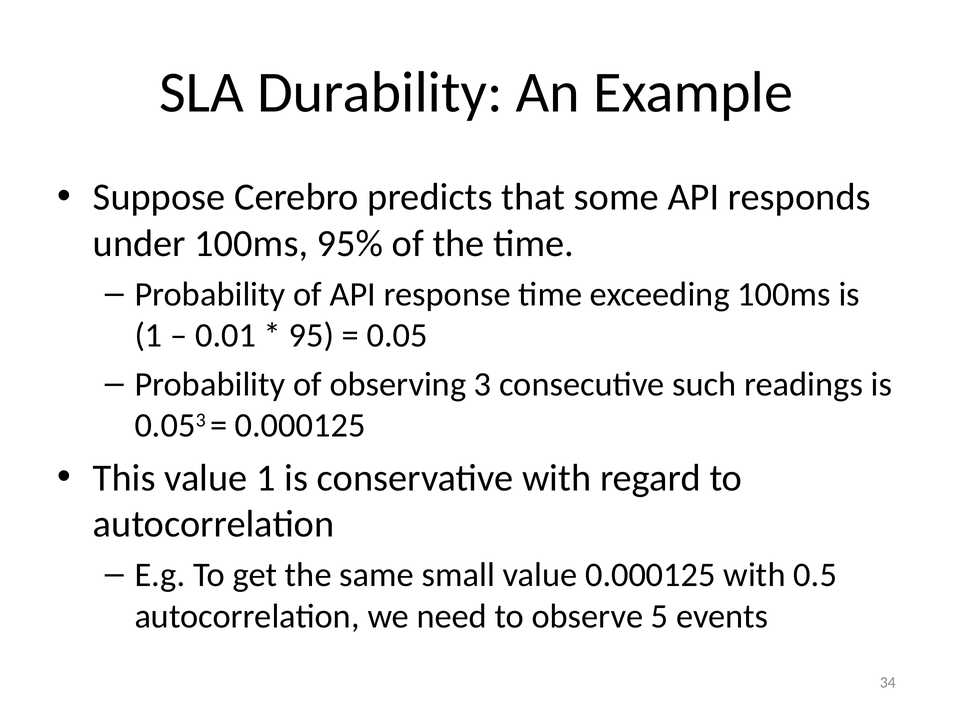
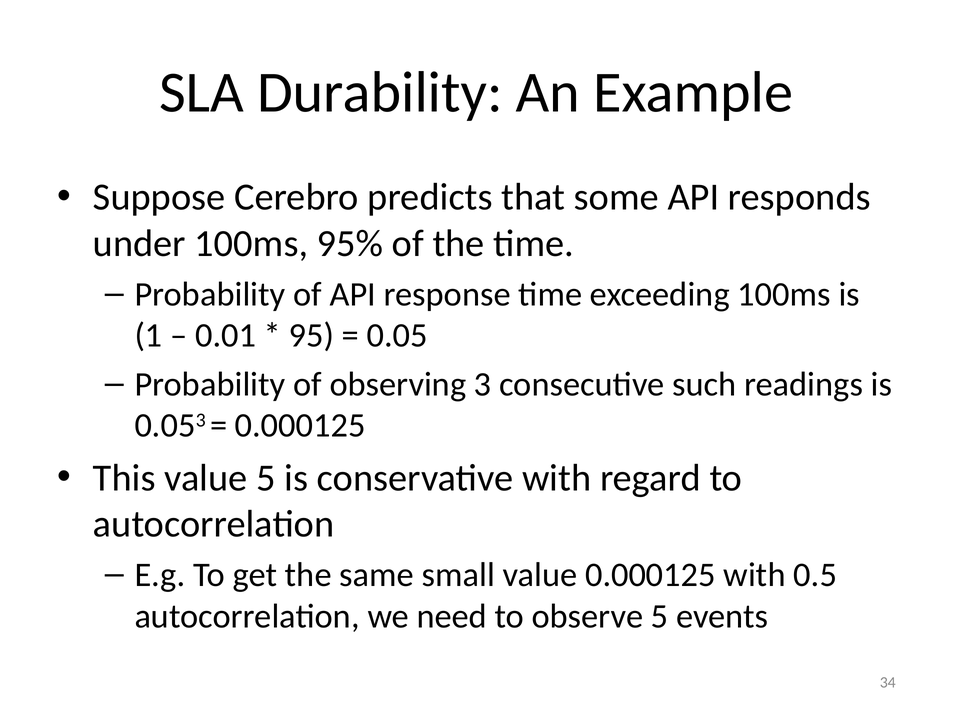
value 1: 1 -> 5 (266, 478)
